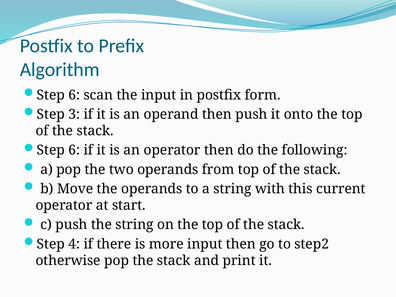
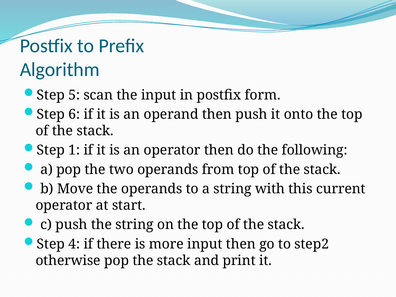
6: 6 -> 5 (74, 95)
3: 3 -> 6 (74, 114)
6: 6 -> 1 (74, 150)
